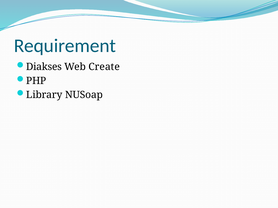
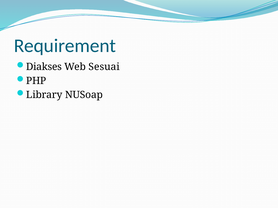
Create: Create -> Sesuai (104, 67)
